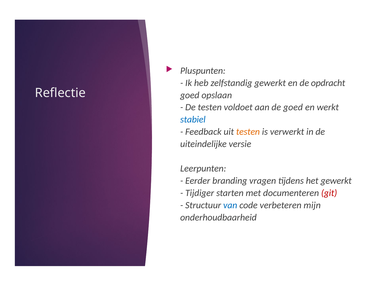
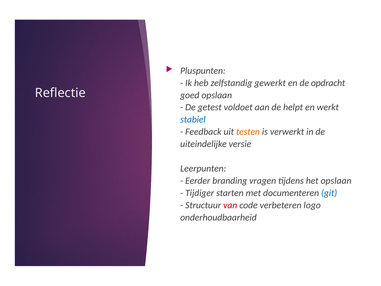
De testen: testen -> getest (210, 107)
de goed: goed -> helpt (293, 107)
het gewerkt: gewerkt -> opslaan (336, 181)
git colour: red -> blue (329, 193)
van colour: blue -> red (230, 205)
mijn: mijn -> logo (312, 205)
